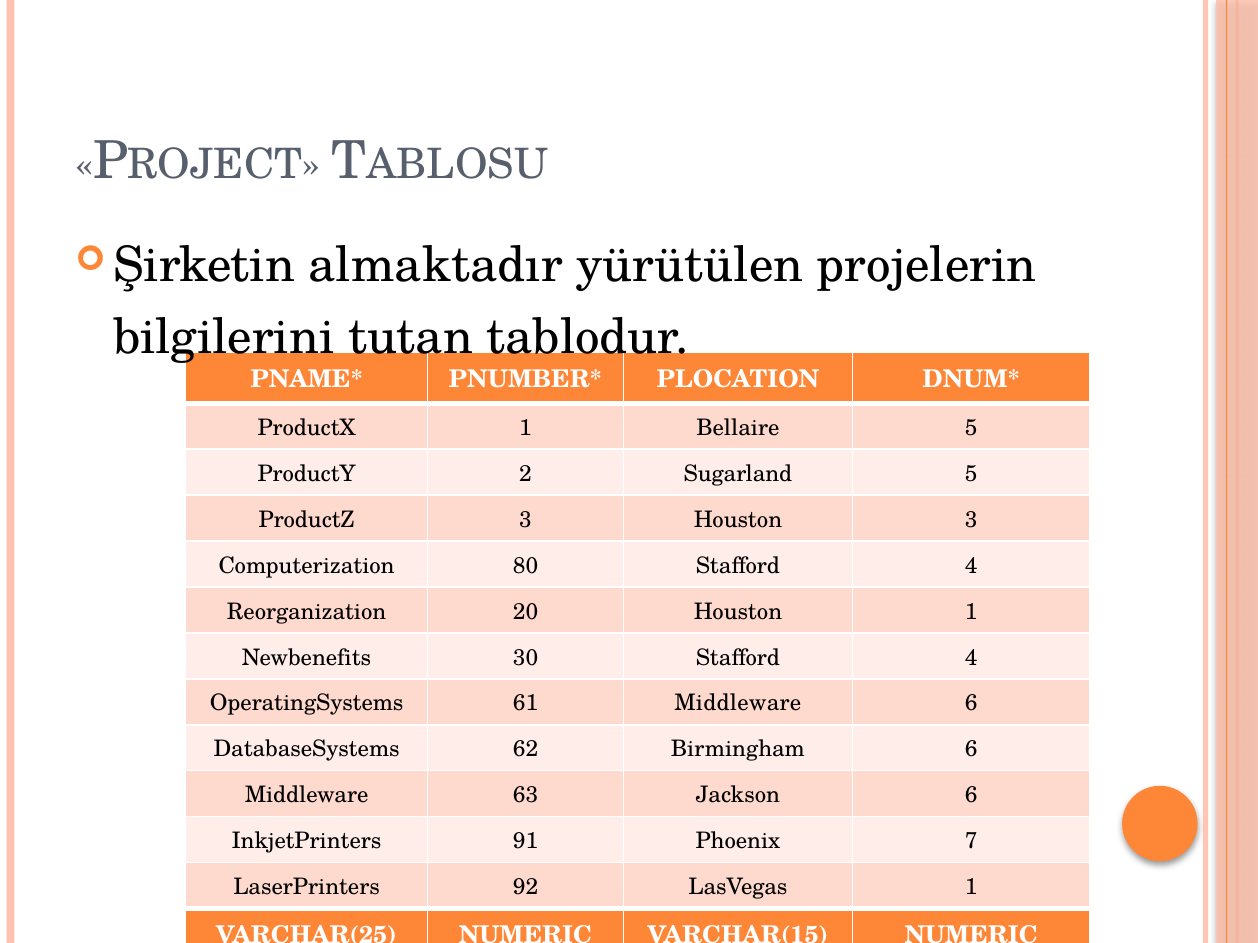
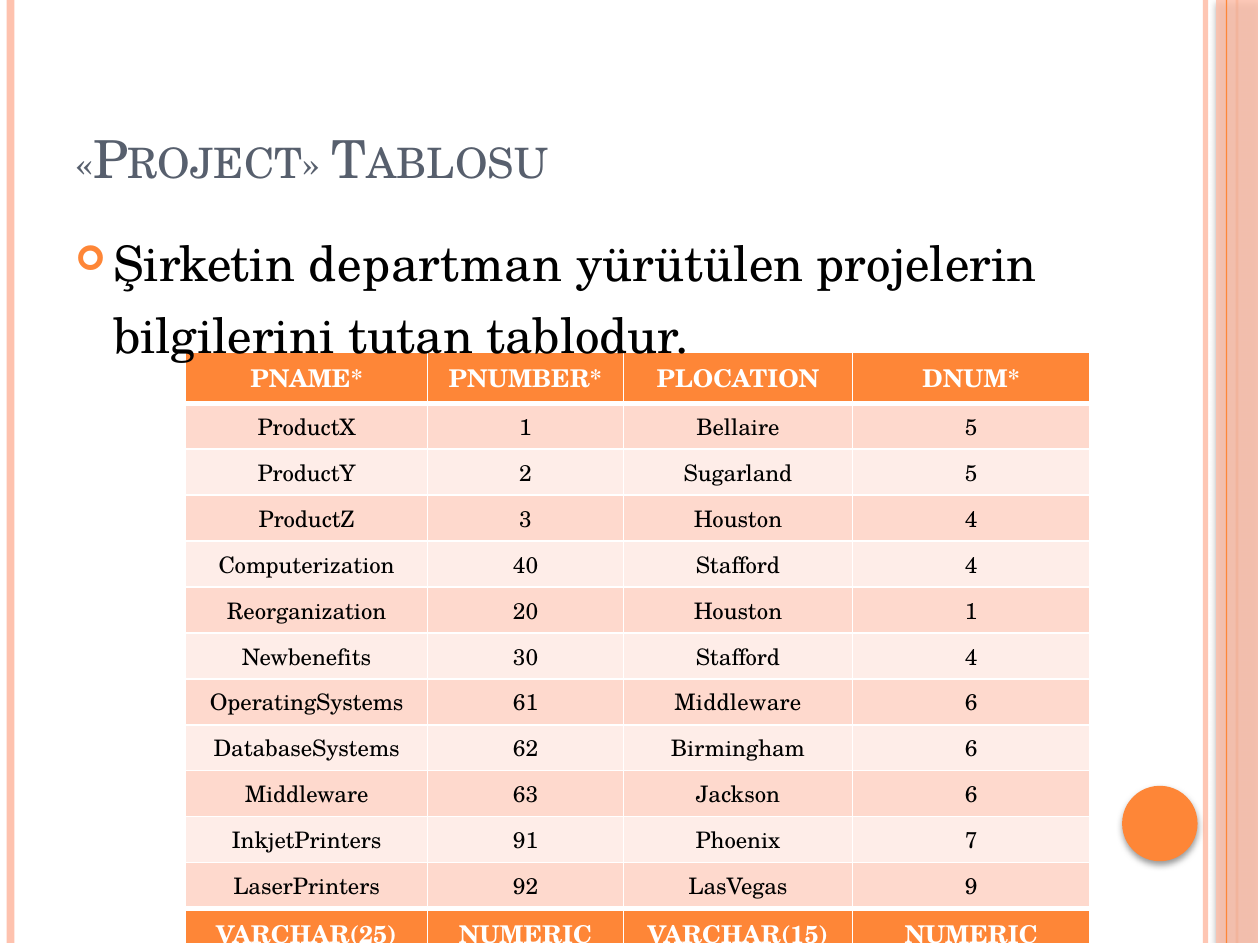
almaktadır: almaktadır -> departman (435, 266)
Houston 3: 3 -> 4 (971, 520)
80: 80 -> 40 (526, 566)
LasVegas 1: 1 -> 9 (971, 888)
